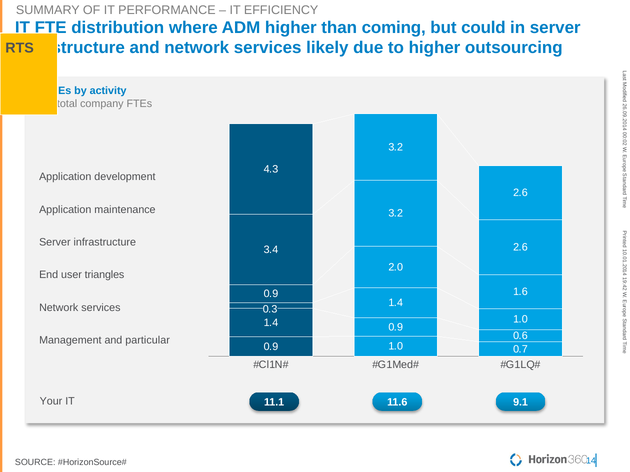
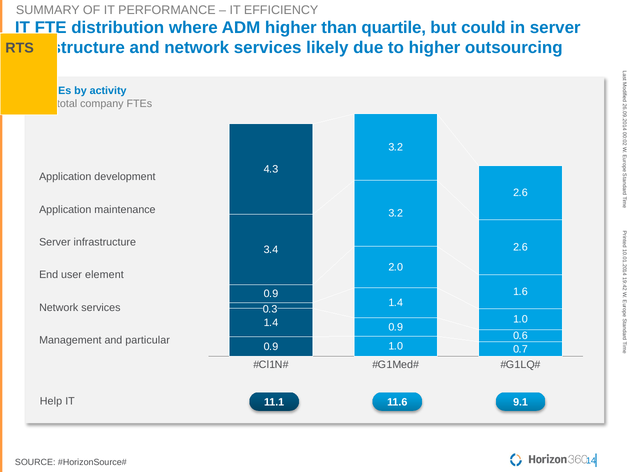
coming: coming -> quartile (394, 28)
triangles: triangles -> element (104, 275)
Your: Your -> Help (51, 402)
